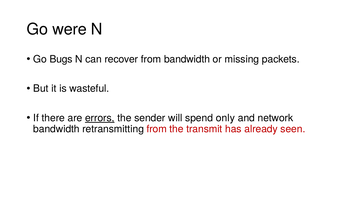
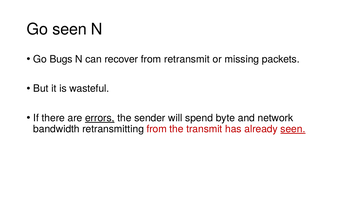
Go were: were -> seen (70, 29)
from bandwidth: bandwidth -> retransmit (187, 59)
only: only -> byte (225, 118)
seen underline: none -> present (293, 129)
